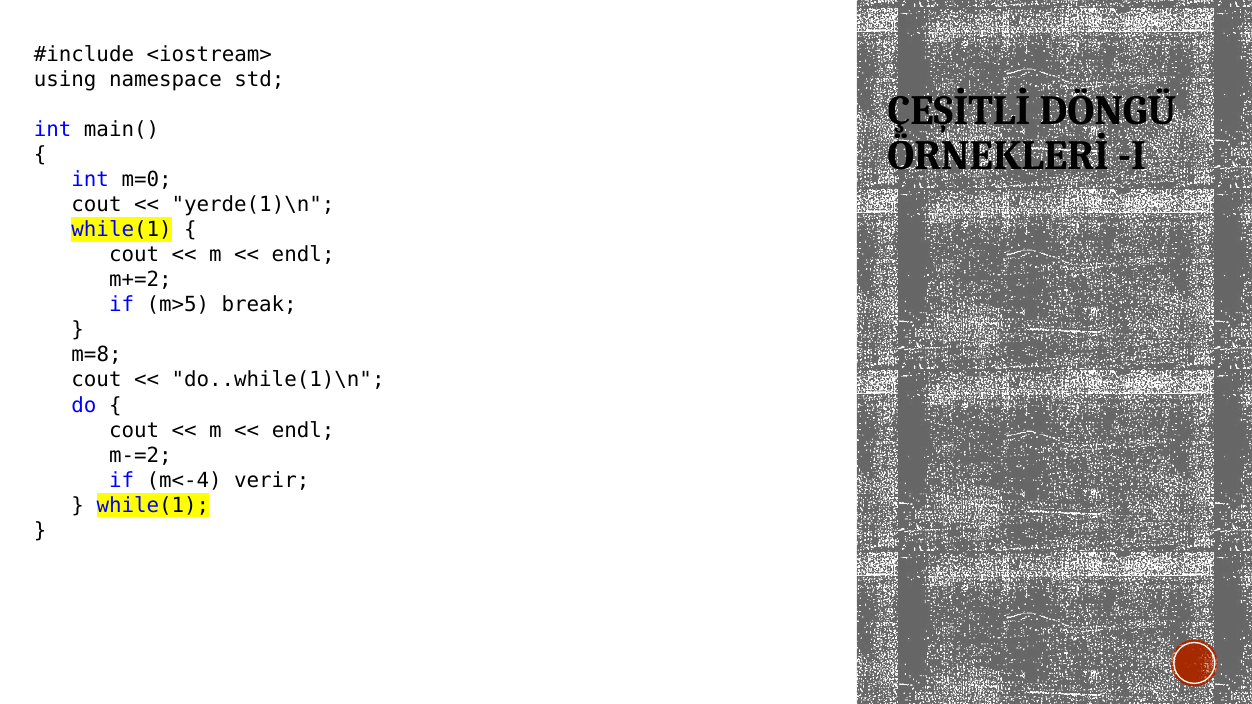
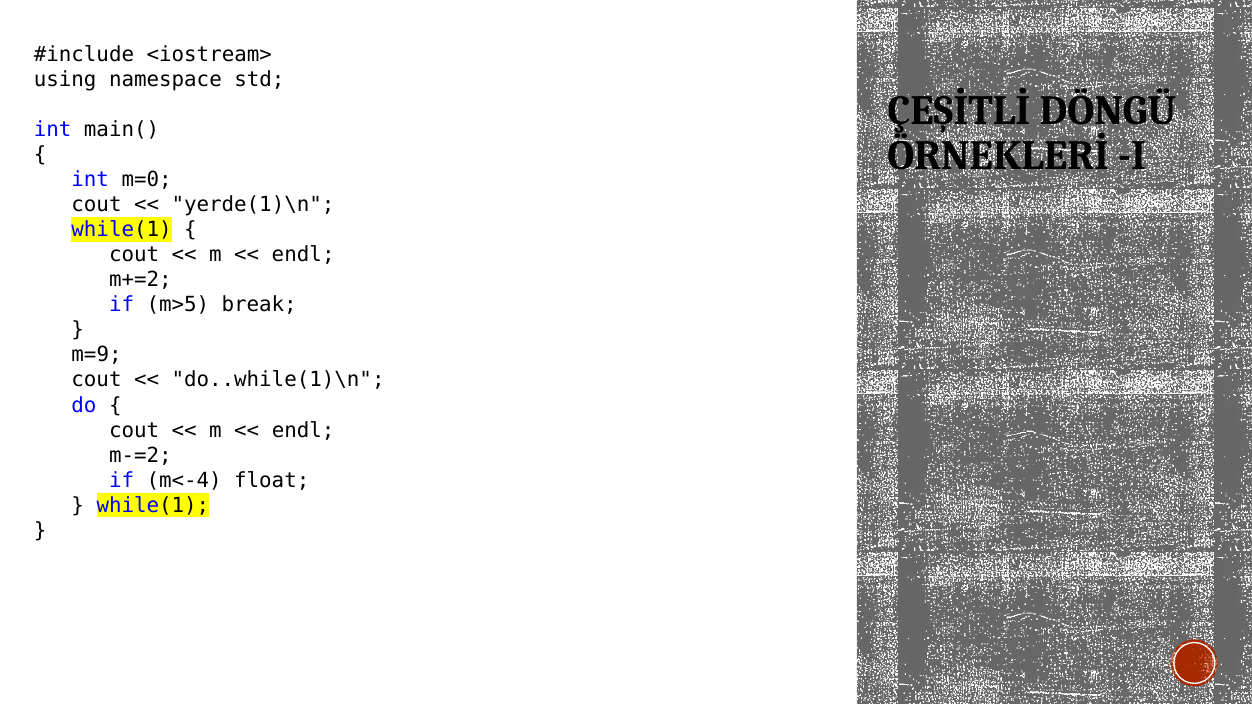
m=8: m=8 -> m=9 (97, 355)
verir: verir -> float (272, 480)
